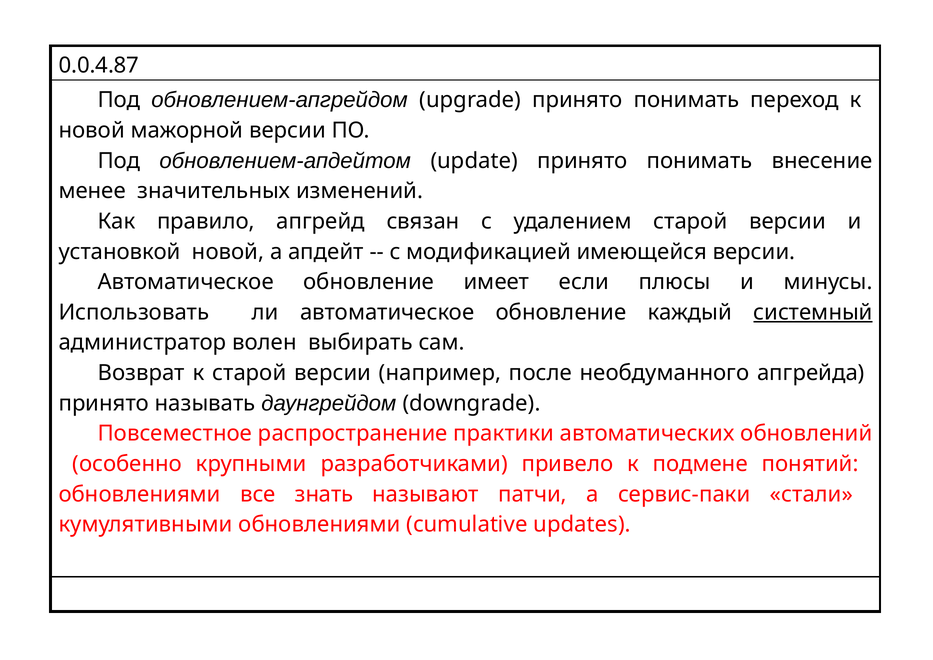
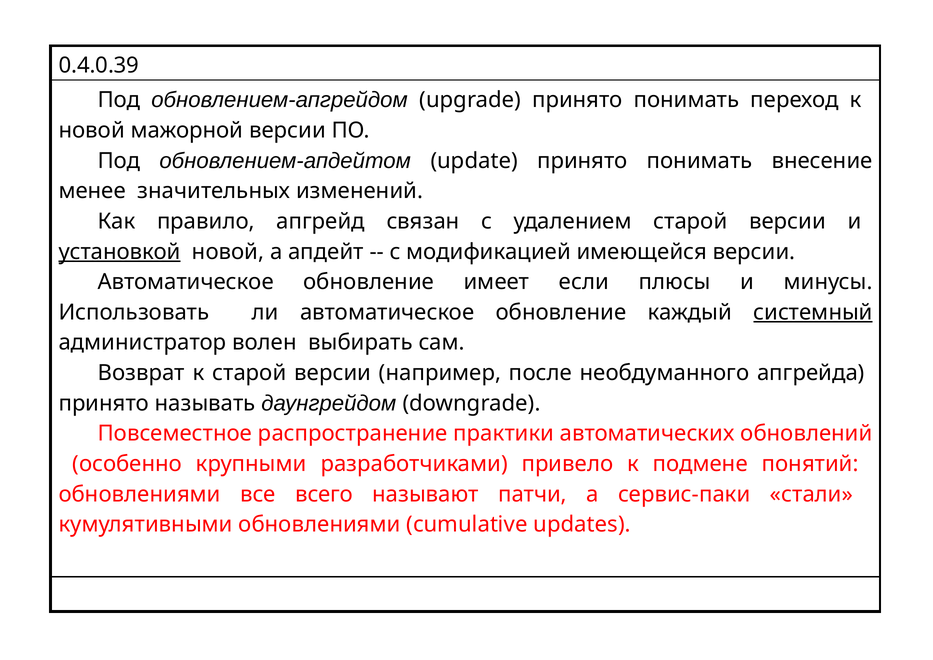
0.0.4.87: 0.0.4.87 -> 0.4.0.39 (99, 66)
установкой underline: none -> present (120, 252)
знать: знать -> всего (324, 494)
